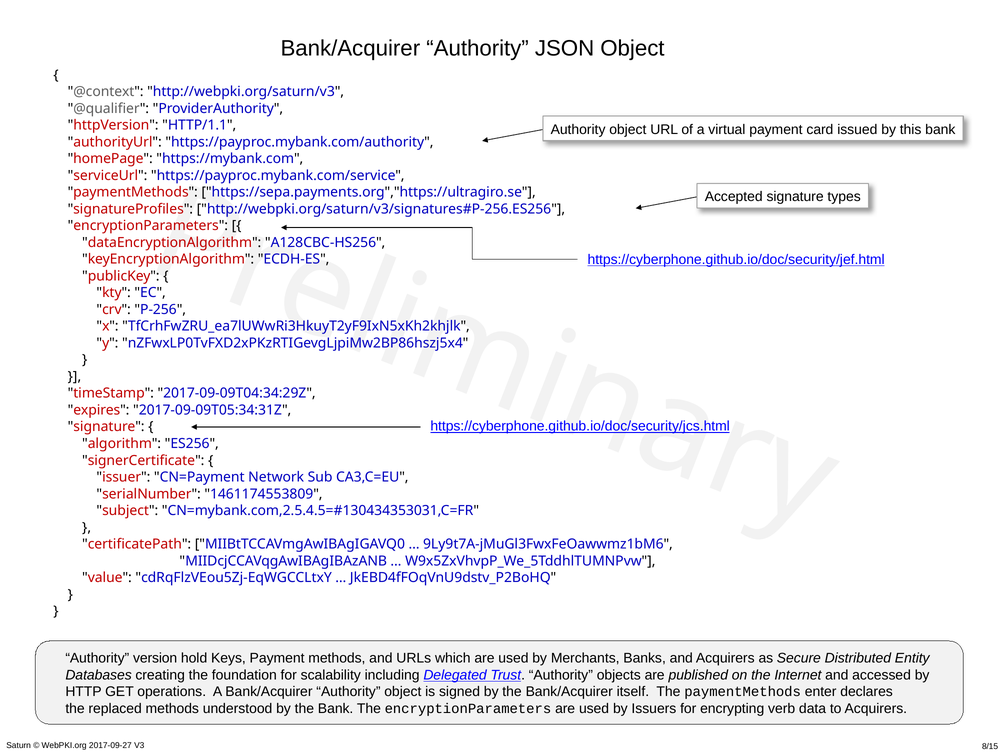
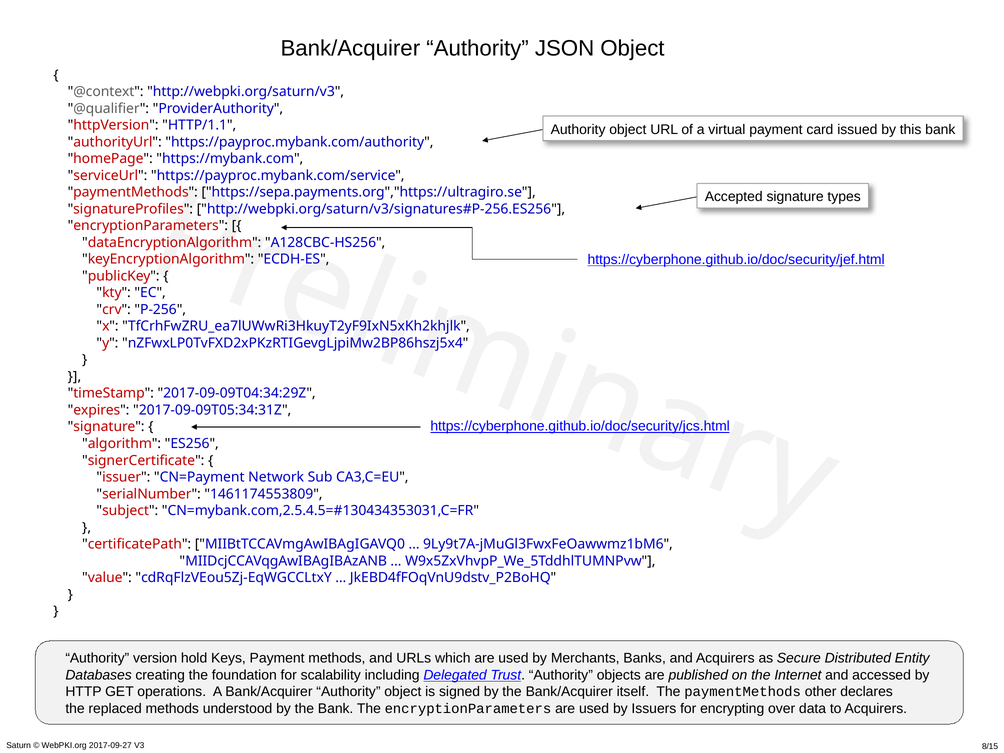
enter: enter -> other (821, 692)
verb: verb -> over (782, 709)
